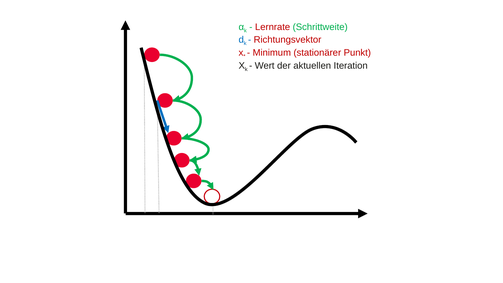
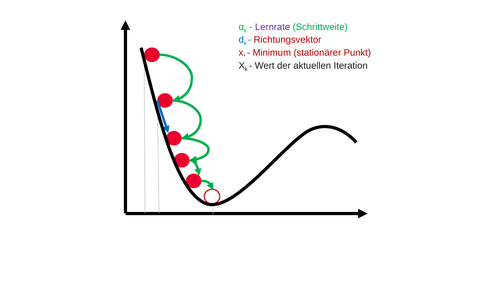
Lernrate colour: red -> purple (273, 27)
